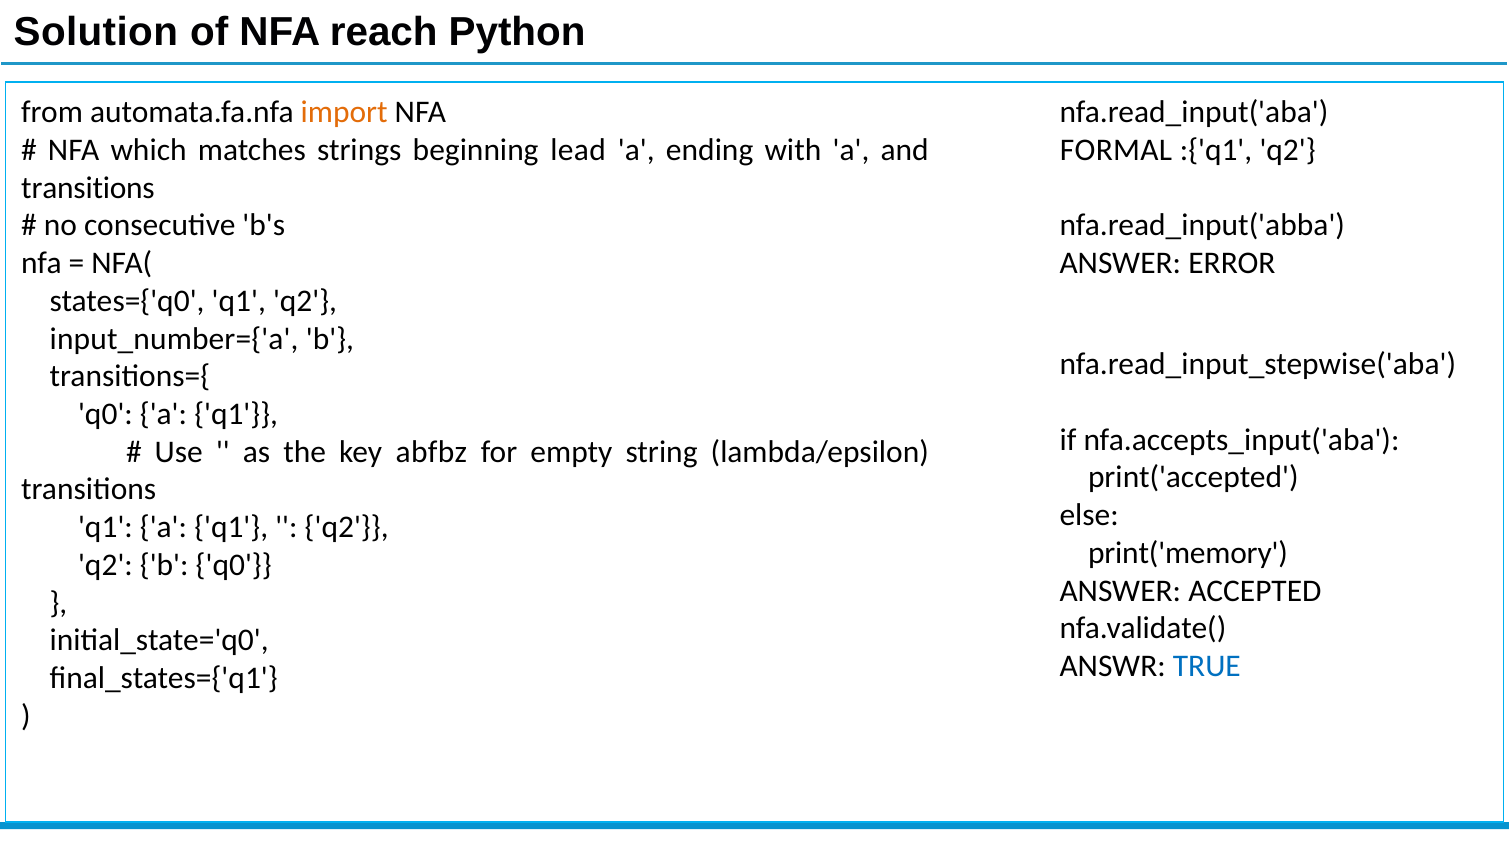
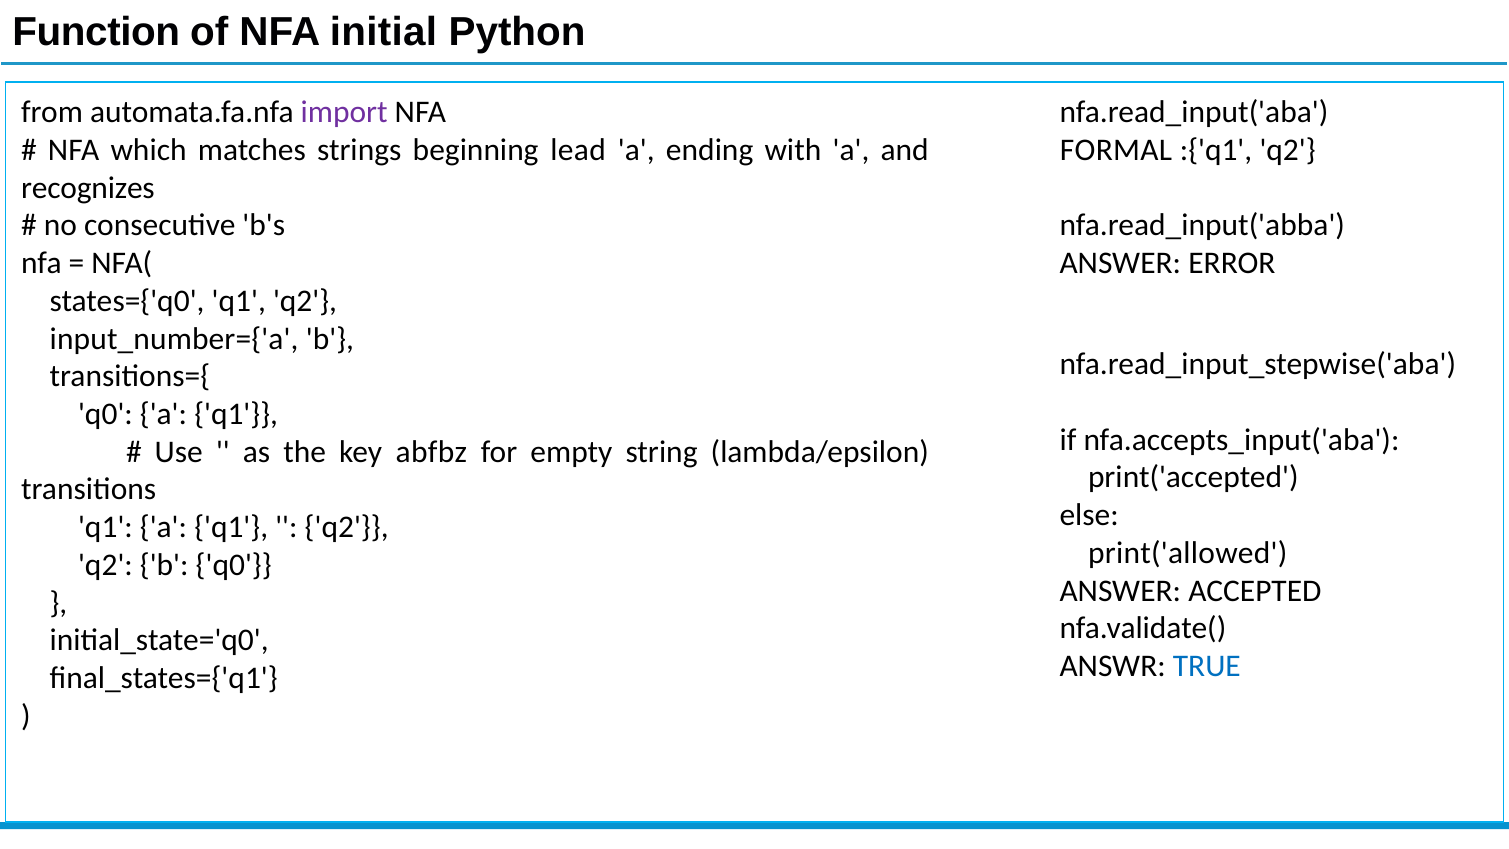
Solution: Solution -> Function (96, 32)
reach: reach -> initial (384, 32)
import colour: orange -> purple (344, 112)
transitions: transitions -> recognizes (88, 188)
print('memory: print('memory -> print('allowed (1188, 553)
